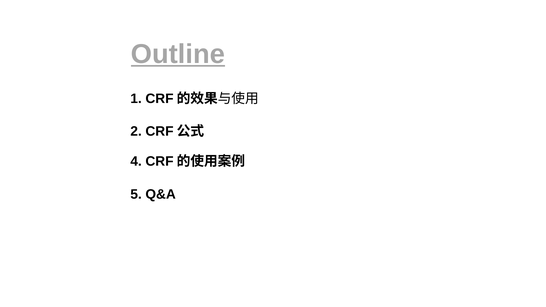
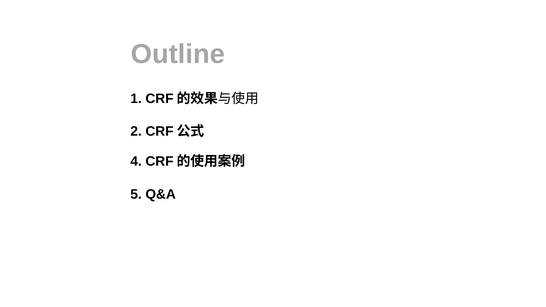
Outline underline: present -> none (178, 54)
